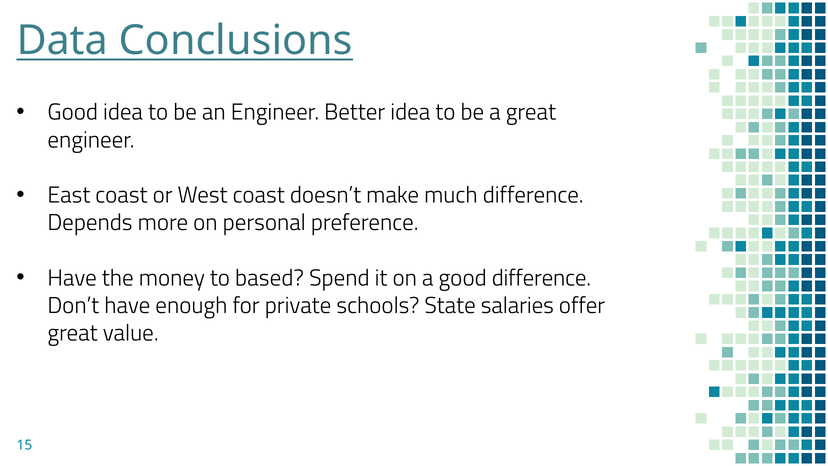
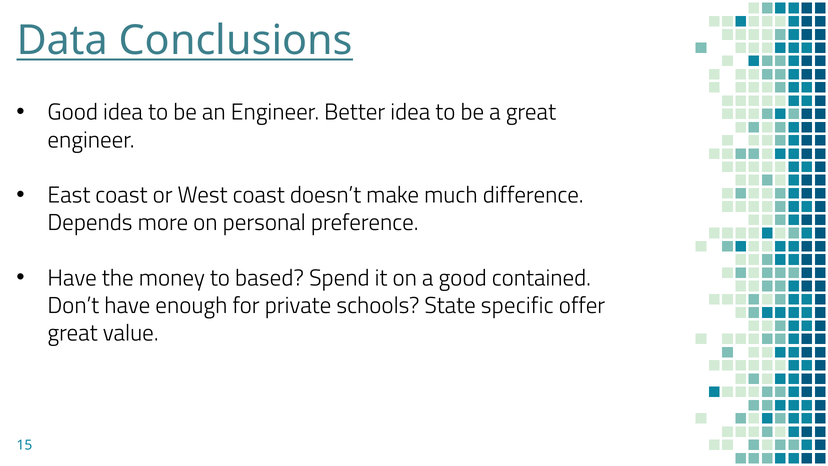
good difference: difference -> contained (541, 278)
salaries: salaries -> specific (517, 306)
